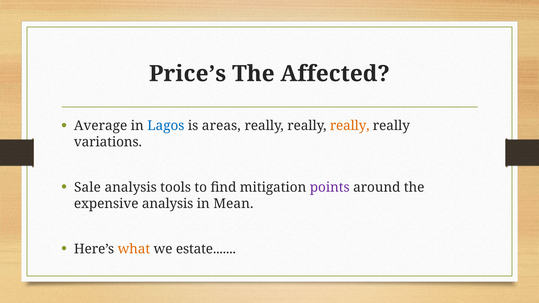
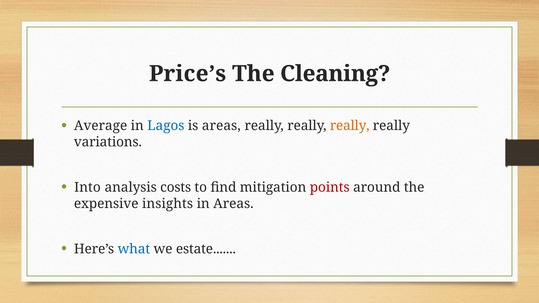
Affected: Affected -> Cleaning (335, 74)
Sale: Sale -> Into (87, 188)
tools: tools -> costs (176, 188)
points colour: purple -> red (330, 188)
expensive analysis: analysis -> insights (168, 204)
in Mean: Mean -> Areas (233, 204)
what colour: orange -> blue (134, 249)
